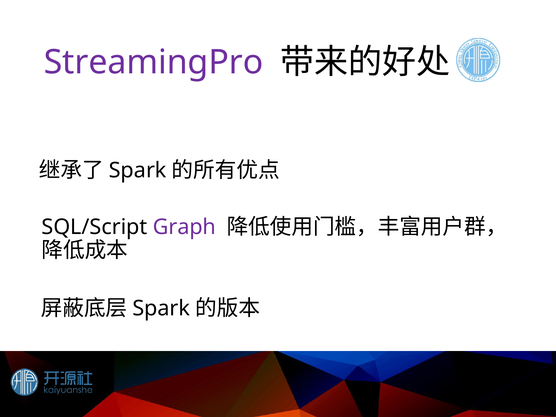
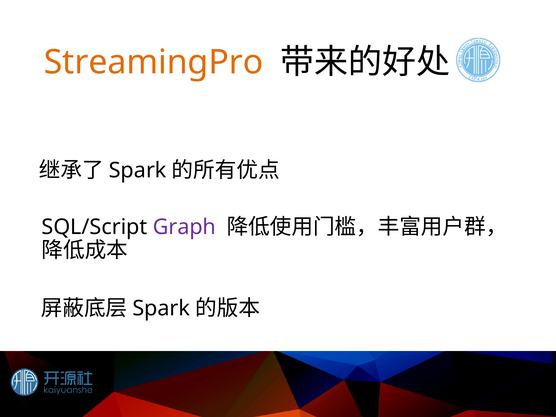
StreamingPro colour: purple -> orange (154, 62)
